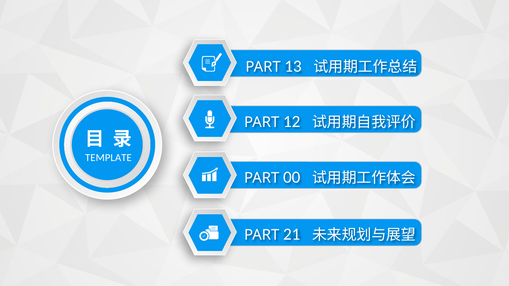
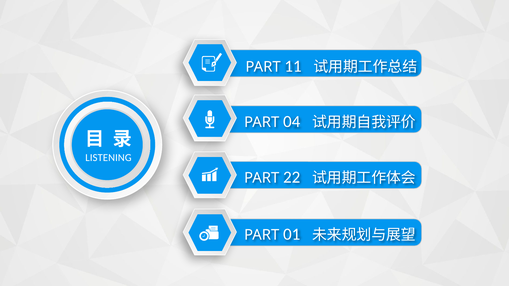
13: 13 -> 11 (293, 66)
12: 12 -> 04 (292, 122)
TEMPLATE: TEMPLATE -> LISTENING (108, 158)
00: 00 -> 22 (292, 178)
21: 21 -> 01 (292, 235)
